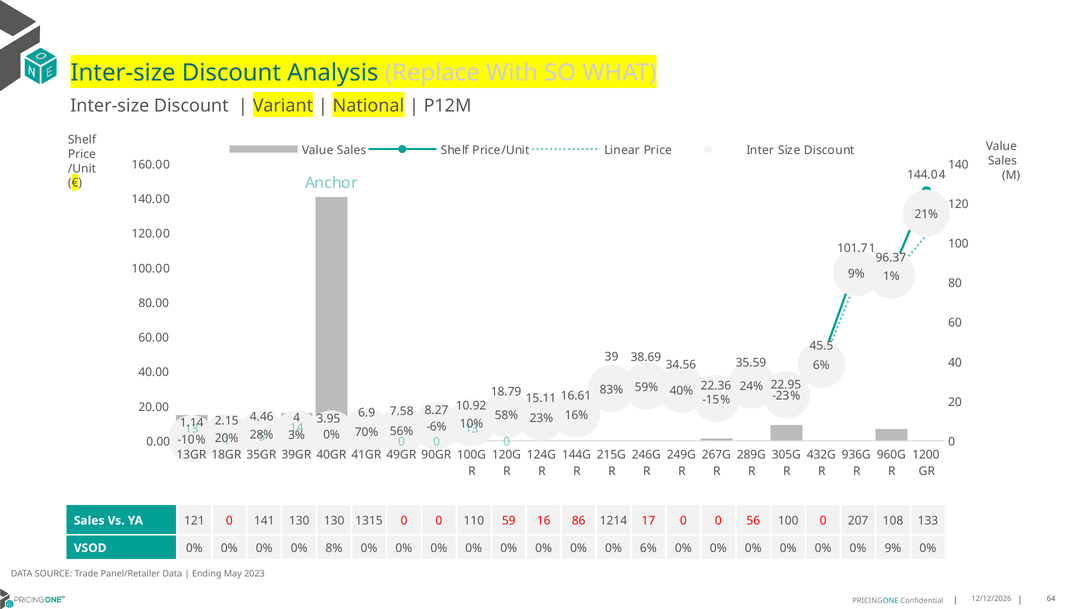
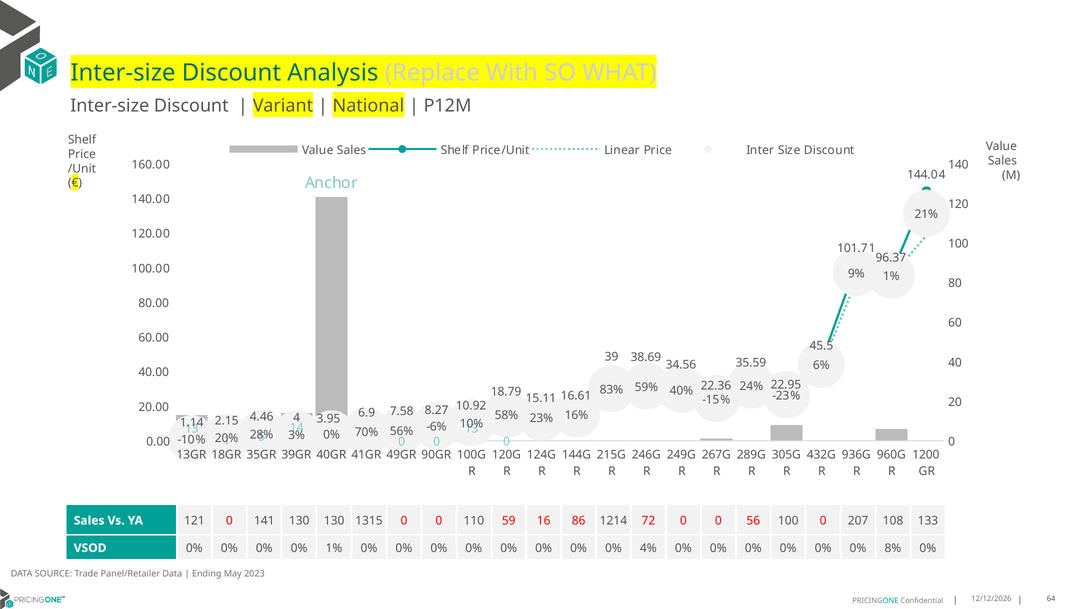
17: 17 -> 72 (648, 521)
0% 8%: 8% -> 1% (334, 548)
0% 6%: 6% -> 4% (648, 548)
0% 9%: 9% -> 8% (893, 548)
